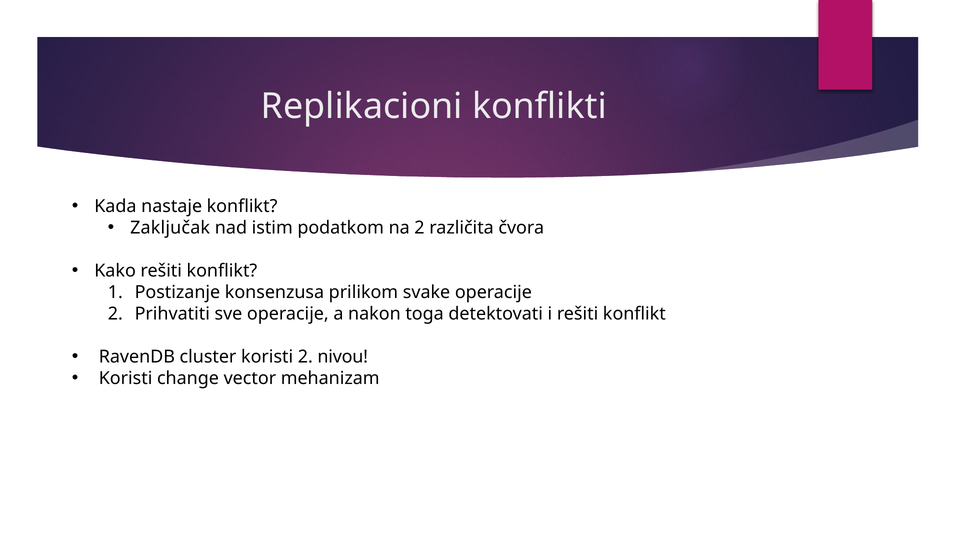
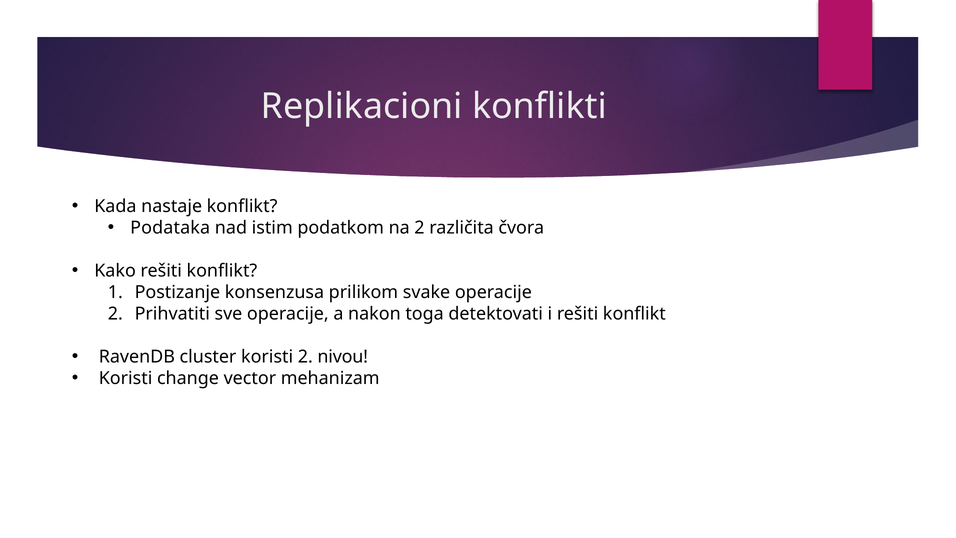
Zaključak: Zaključak -> Podataka (170, 228)
